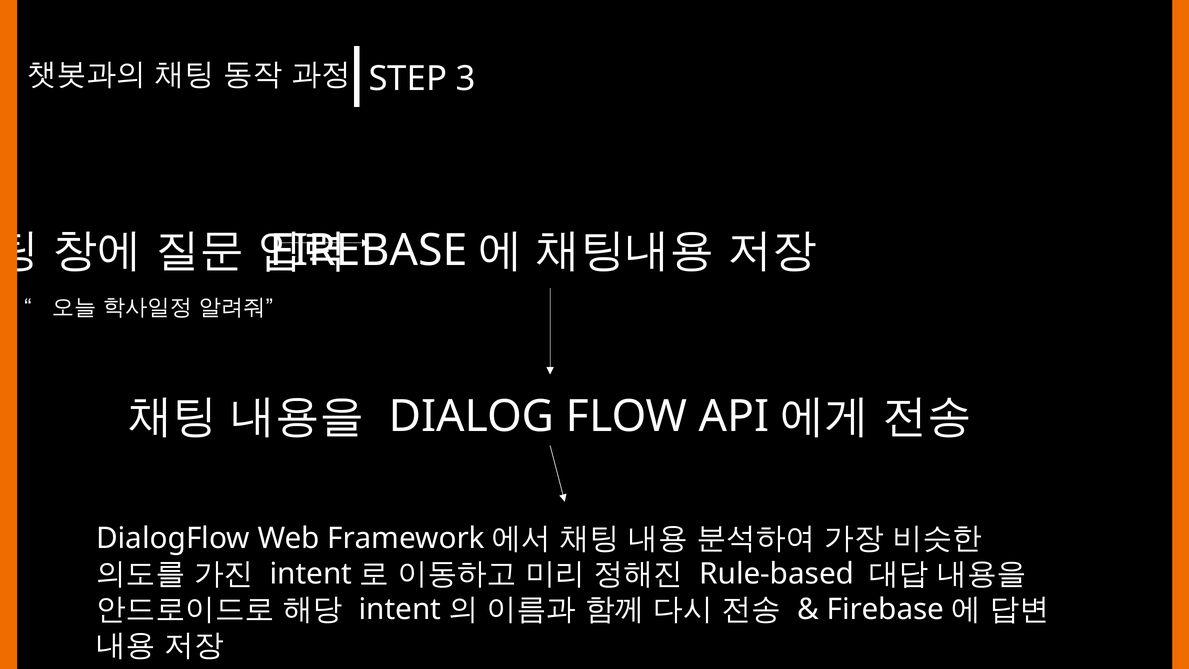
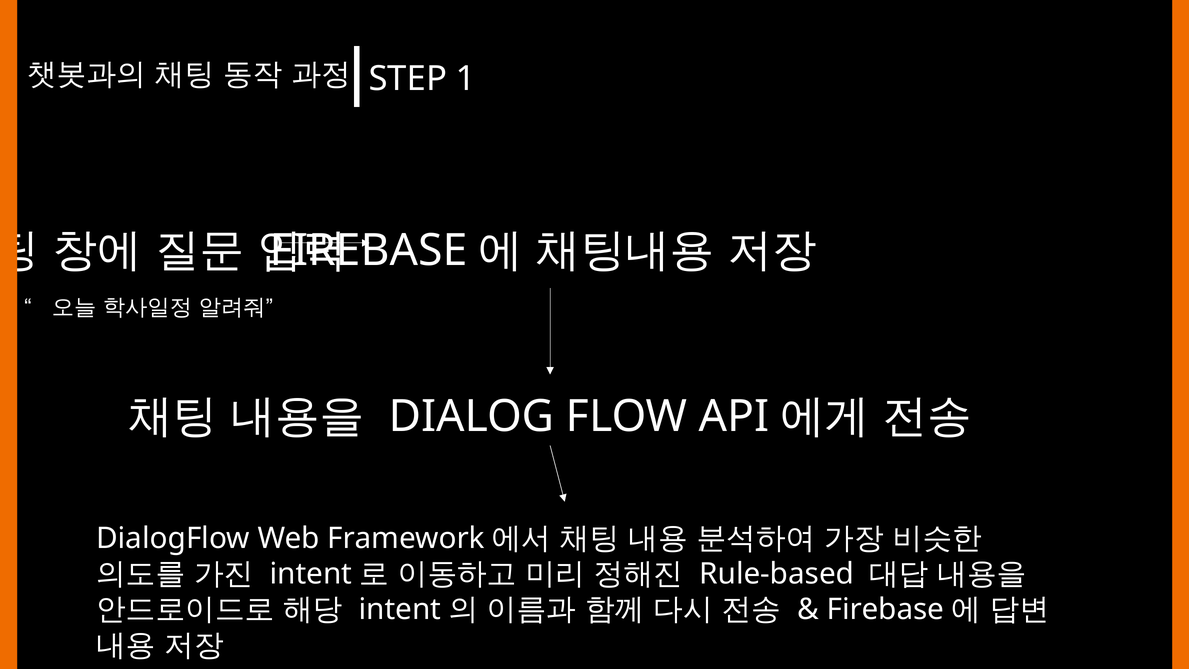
3: 3 -> 1 (466, 79)
